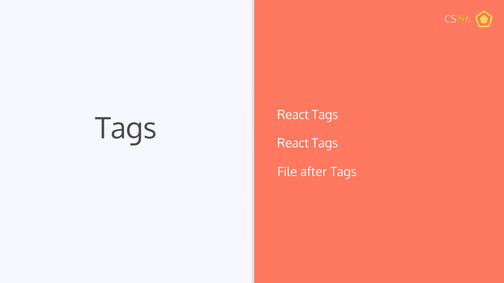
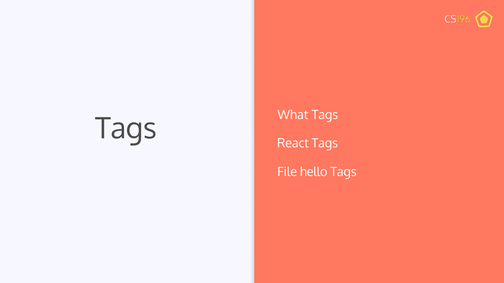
React: React -> What (293, 115)
after: after -> hello (314, 172)
